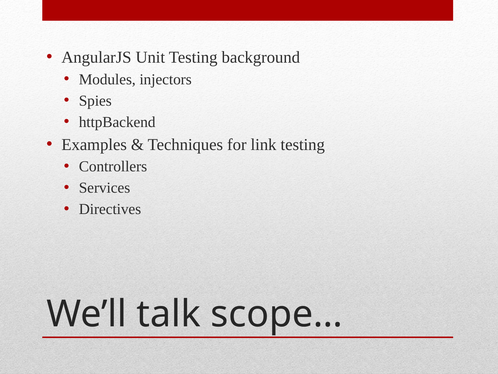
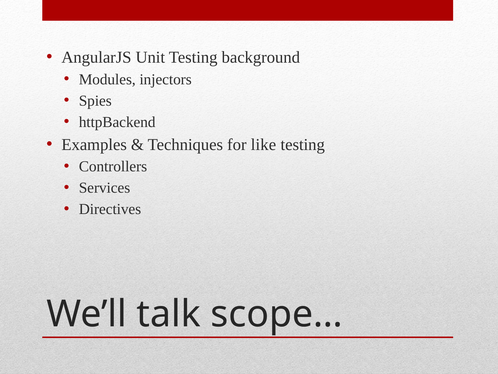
link: link -> like (263, 144)
